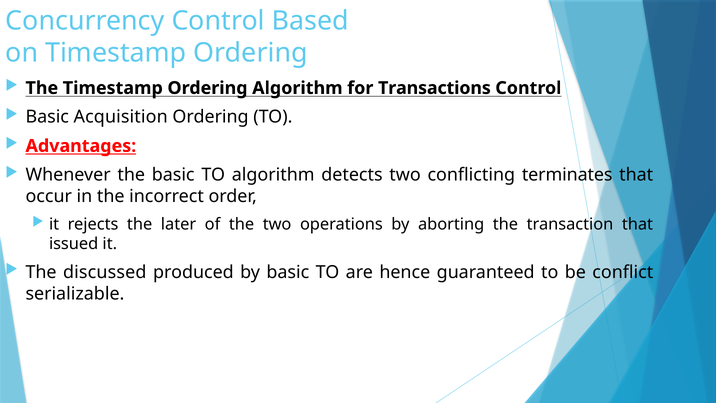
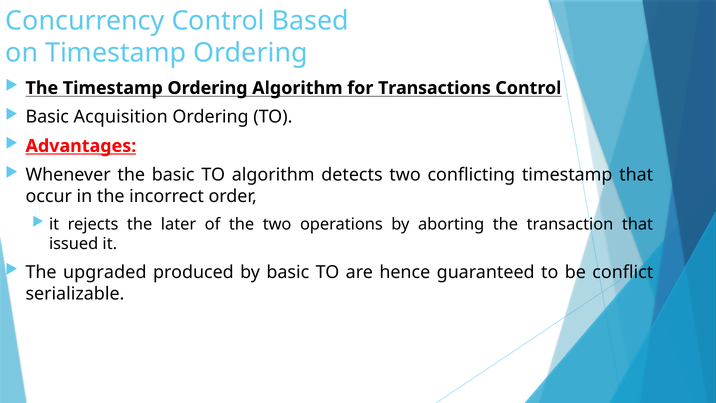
conflicting terminates: terminates -> timestamp (567, 175)
discussed: discussed -> upgraded (105, 272)
